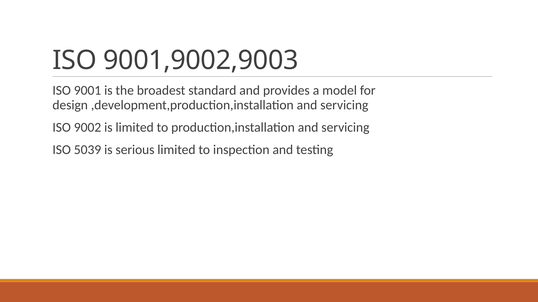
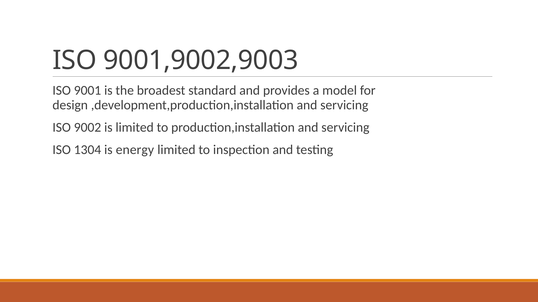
5039: 5039 -> 1304 (88, 150)
serious: serious -> energy (135, 150)
